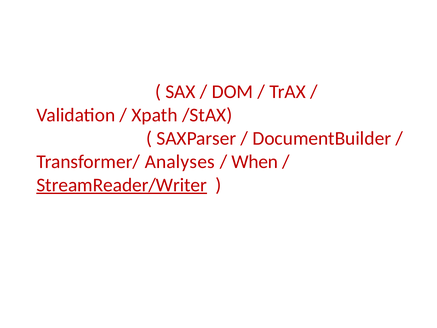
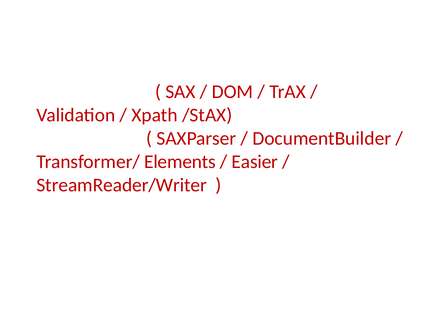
Analyses: Analyses -> Elements (180, 162)
When: When -> Easier (255, 162)
StreamReader/Writer underline: present -> none (122, 185)
